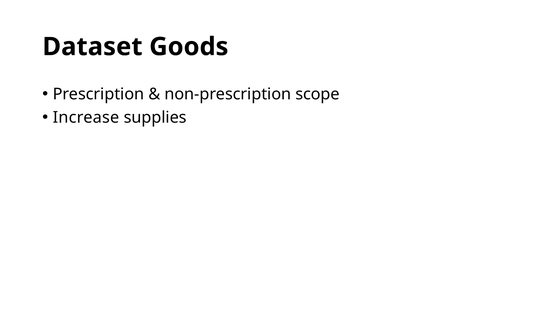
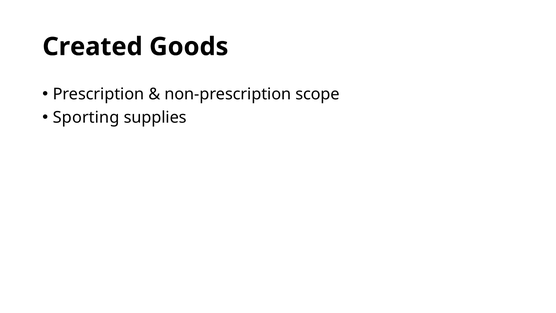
Dataset: Dataset -> Created (93, 47)
Increase: Increase -> Sporting (86, 117)
